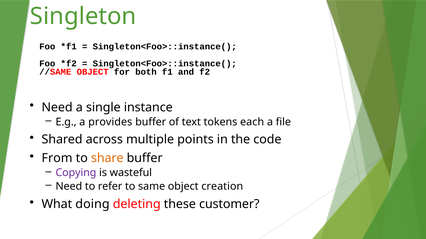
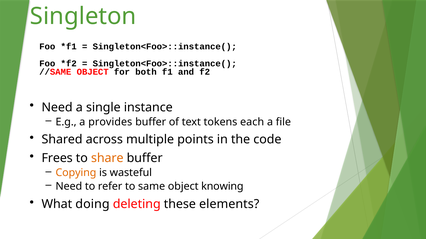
From: From -> Frees (57, 159)
Copying colour: purple -> orange (76, 173)
creation: creation -> knowing (222, 187)
customer: customer -> elements (229, 205)
